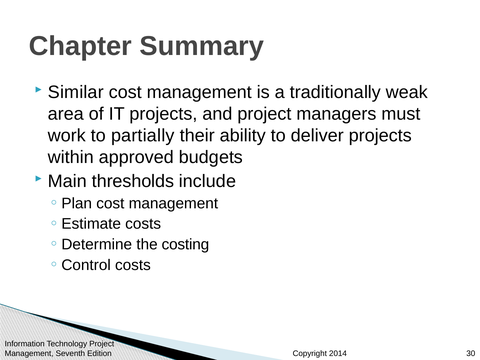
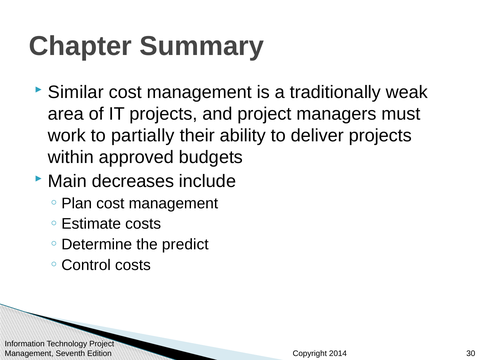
thresholds: thresholds -> decreases (133, 181)
costing: costing -> predict (185, 244)
